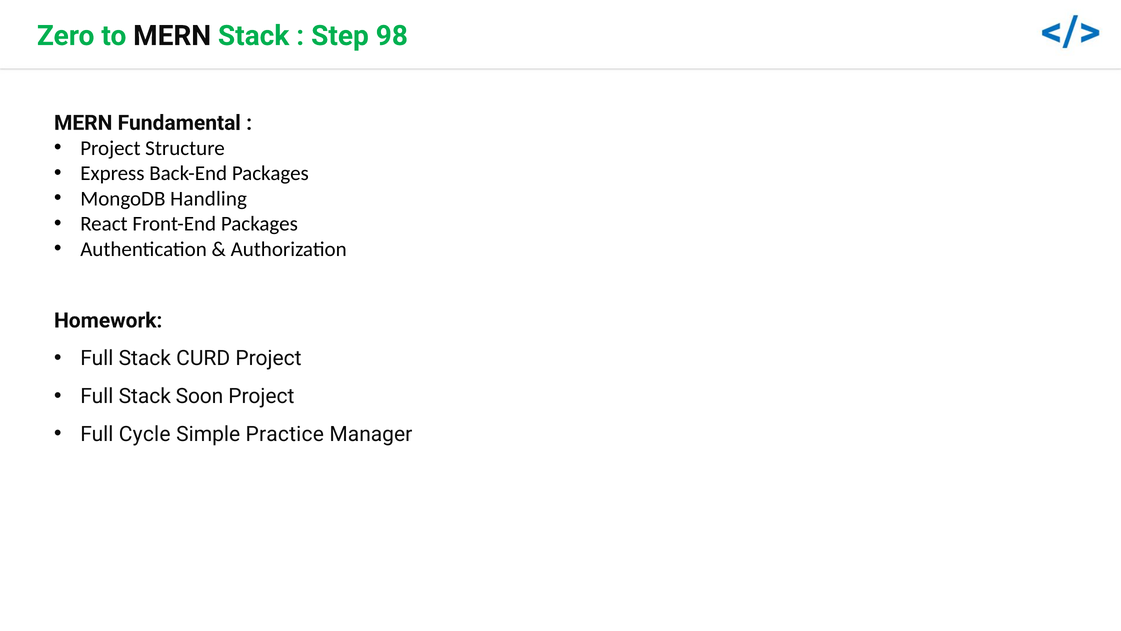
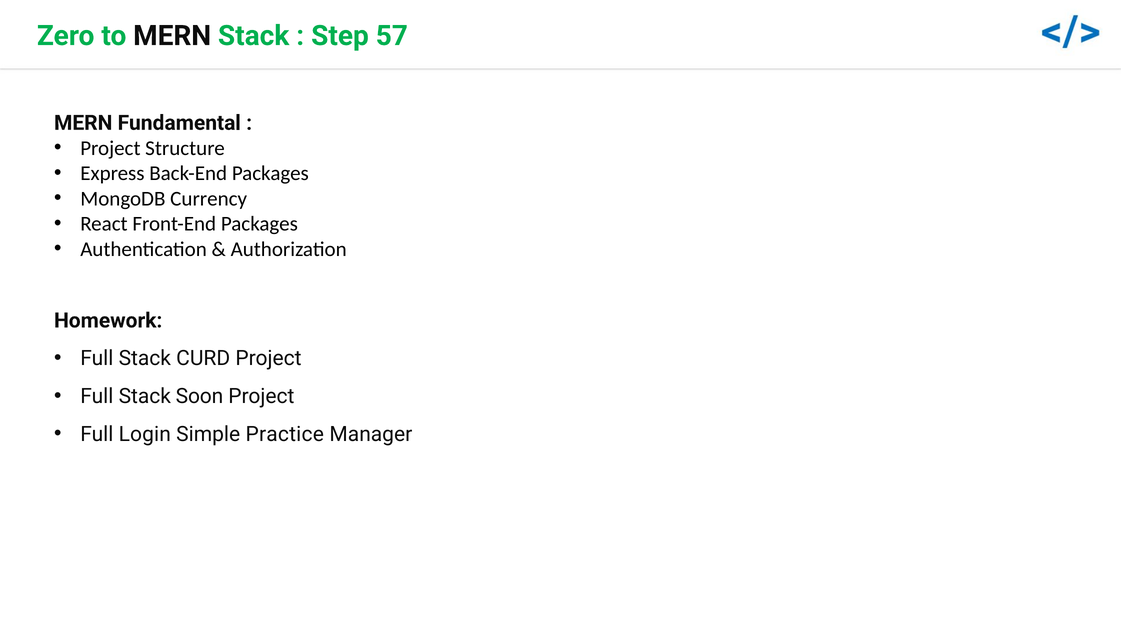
98: 98 -> 57 (392, 36)
Handling: Handling -> Currency (209, 198)
Cycle: Cycle -> Login (145, 434)
